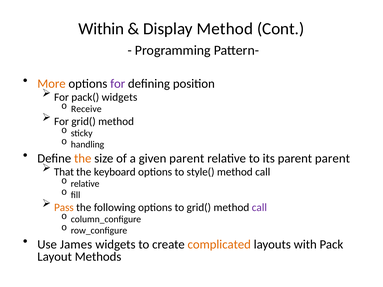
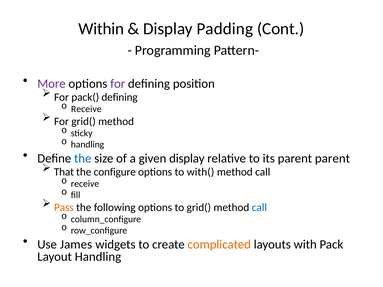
Display Method: Method -> Padding (225, 29)
More colour: orange -> purple (51, 84)
pack( widgets: widgets -> defining (120, 97)
the colour: orange -> blue (83, 159)
given parent: parent -> display (187, 159)
keyboard: keyboard -> configure (115, 172)
style(: style( -> with( (200, 172)
relative: relative -> receive (85, 184)
call colour: purple -> blue (259, 208)
Layout Methods: Methods -> Handling (98, 257)
